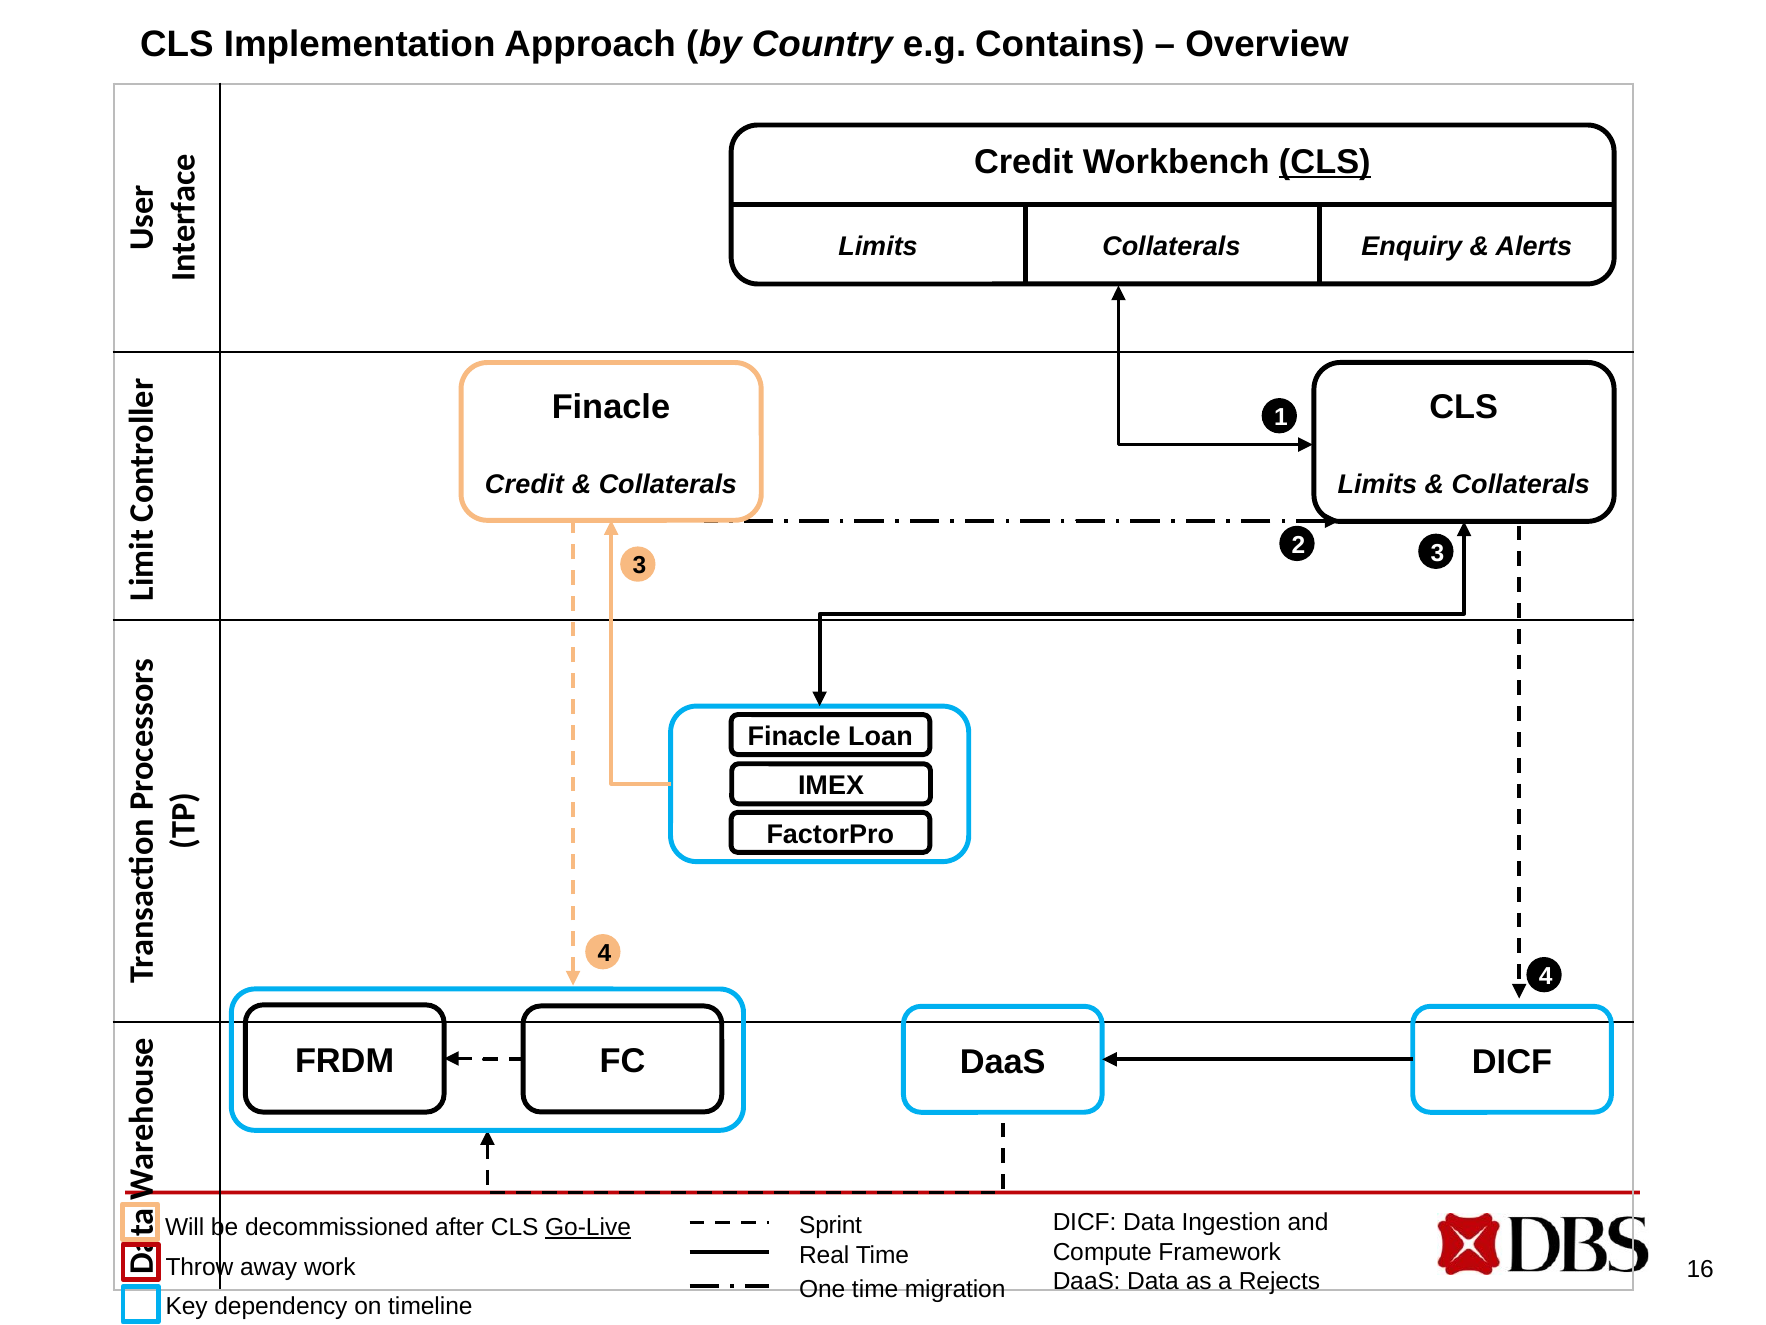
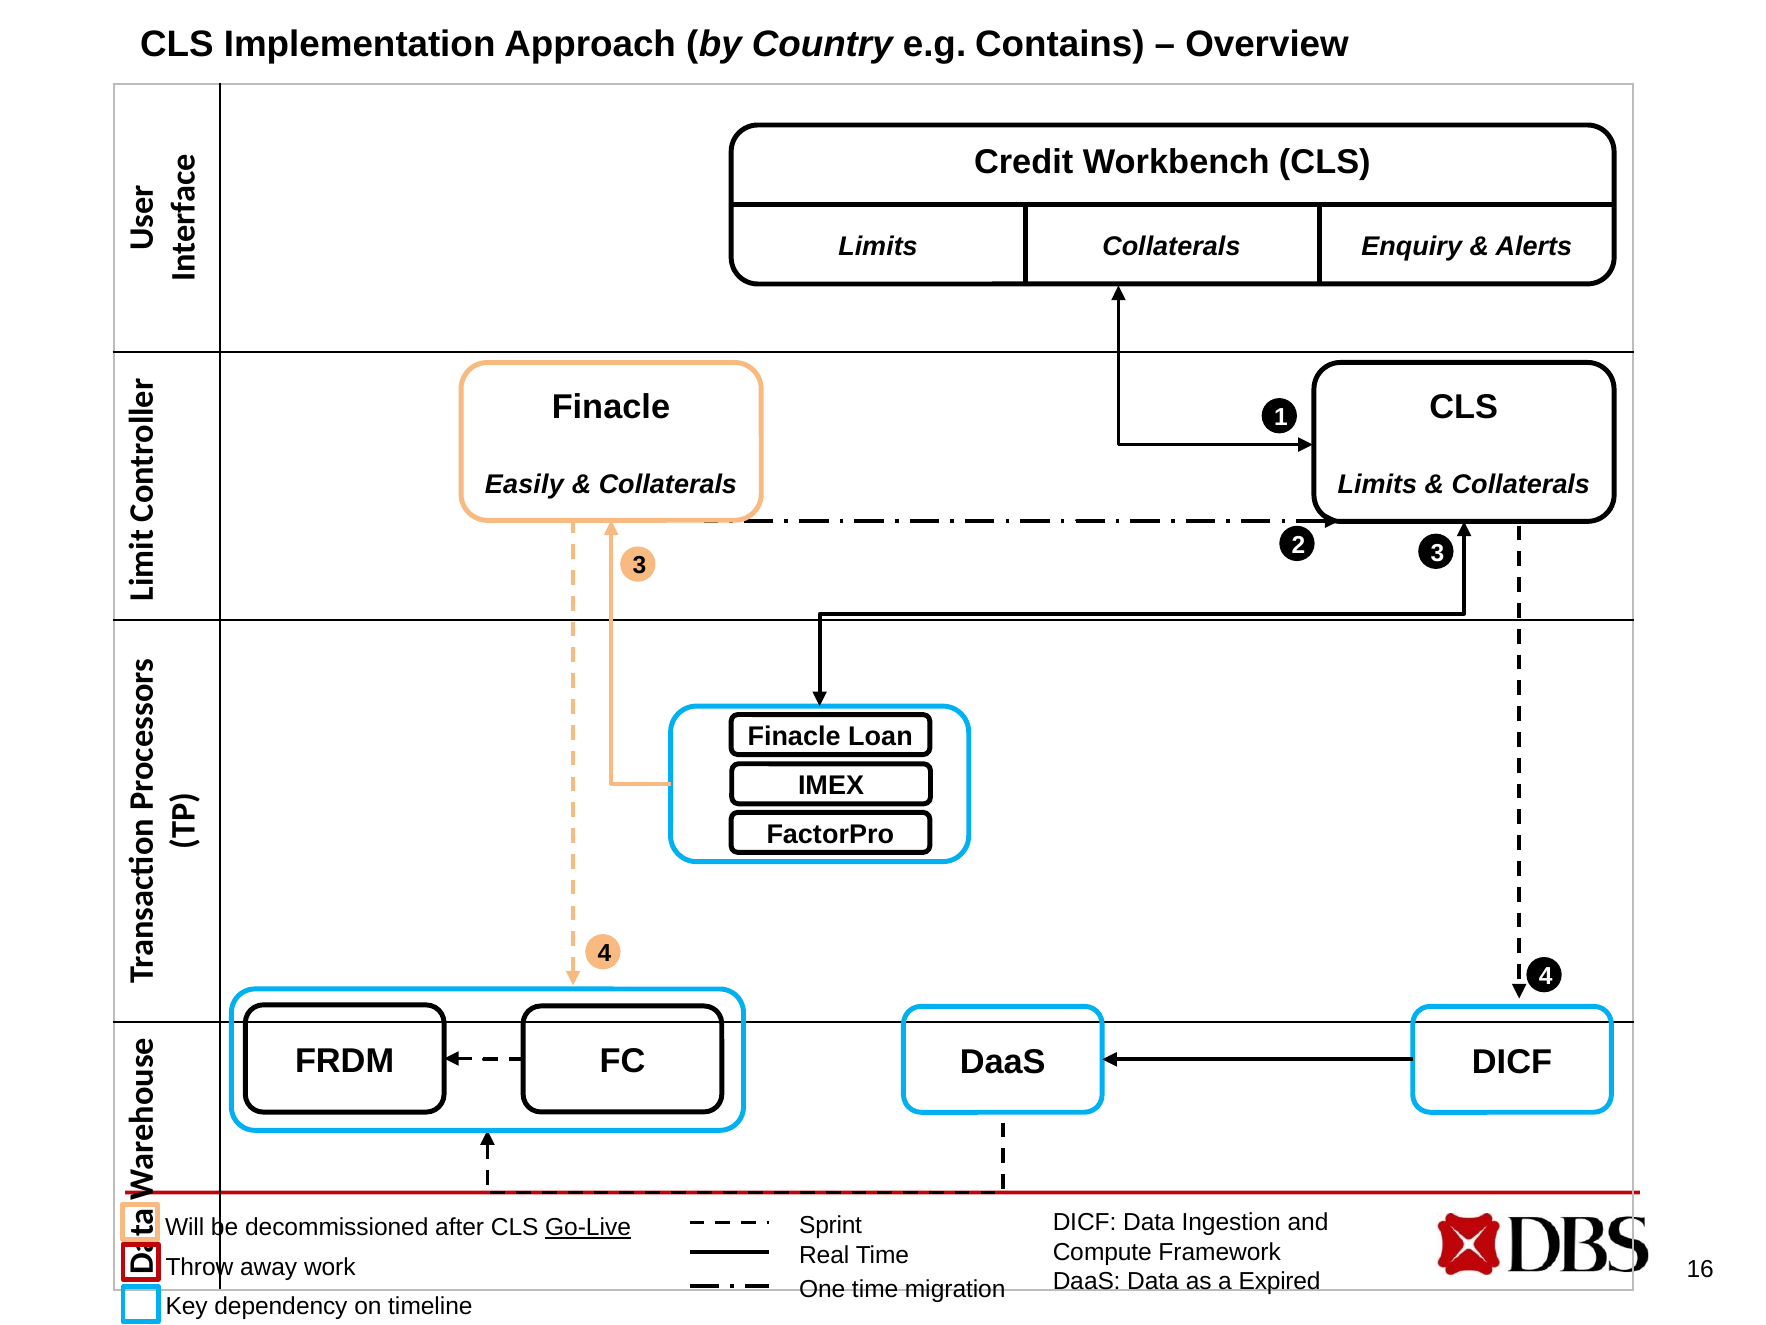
CLS underline: present -> none (1325, 162)
Credit: Credit -> Easily (524, 484)
Rejects: Rejects -> Expired (1280, 1281)
